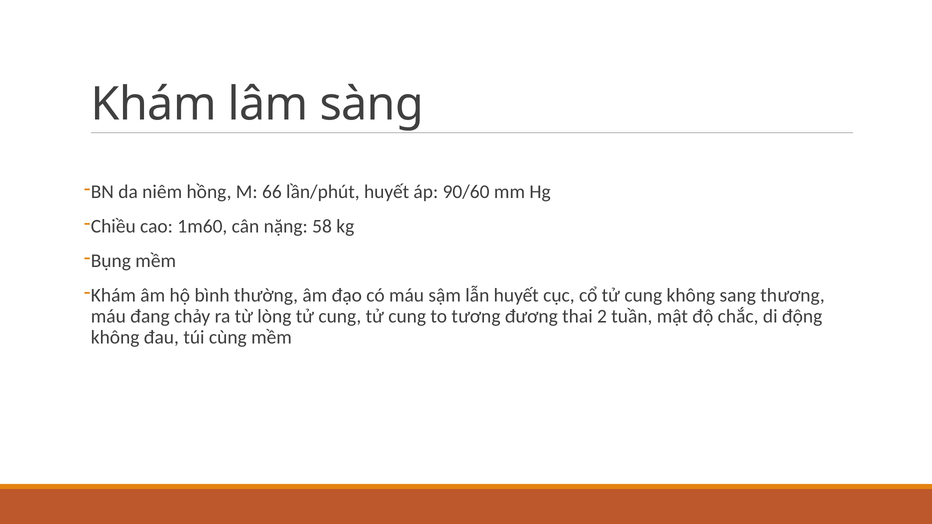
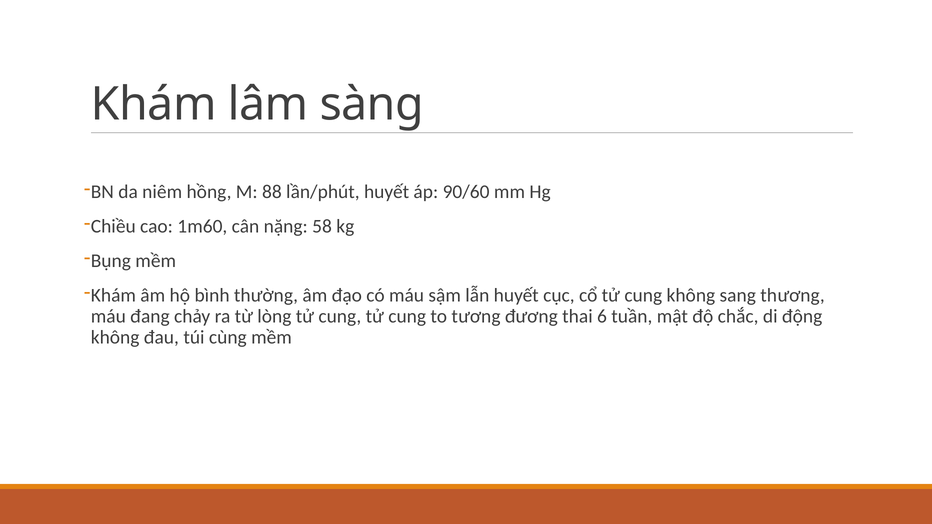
66: 66 -> 88 (272, 192)
2: 2 -> 6 (602, 317)
